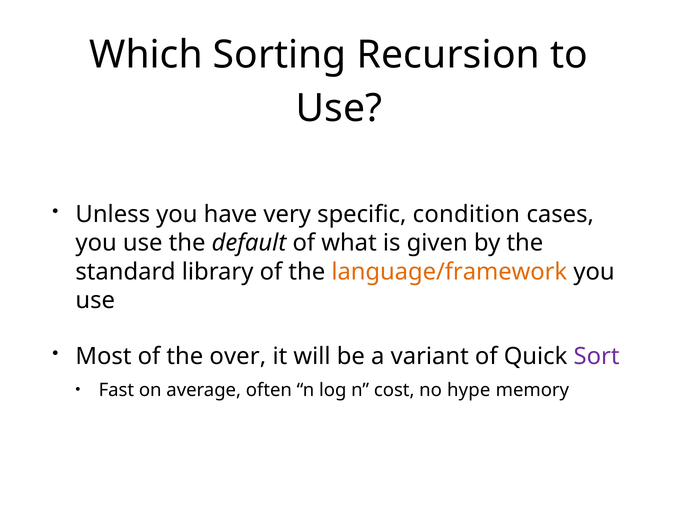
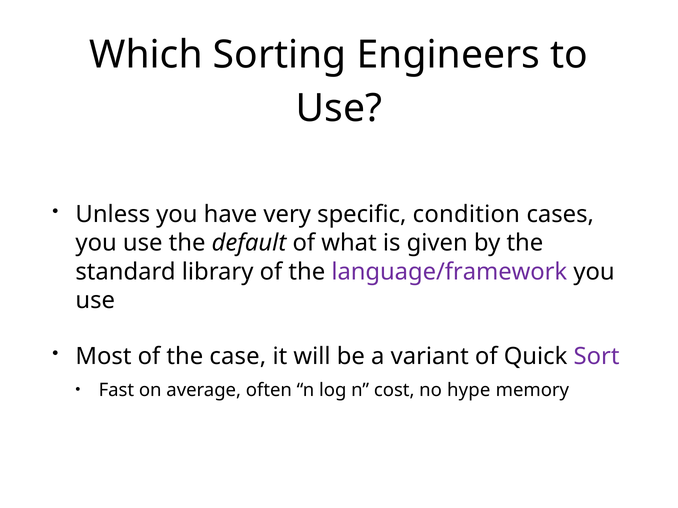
Recursion: Recursion -> Engineers (448, 55)
language/framework colour: orange -> purple (449, 272)
over: over -> case (238, 357)
